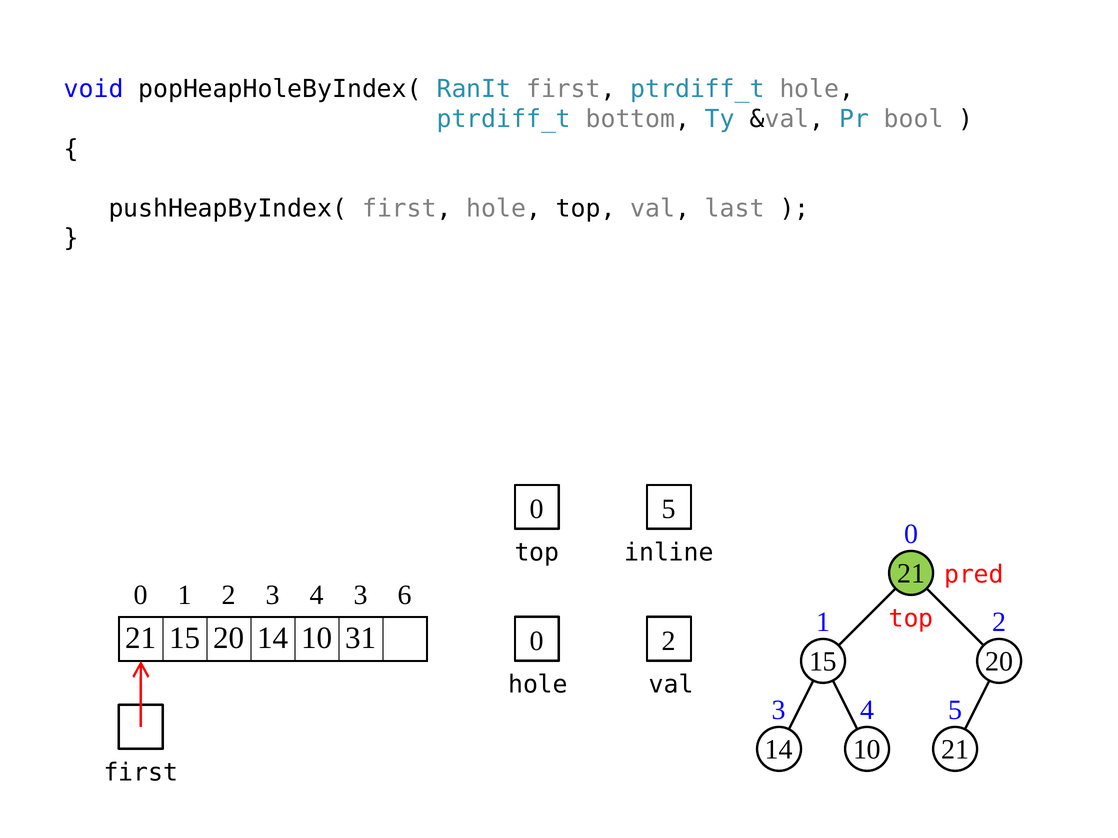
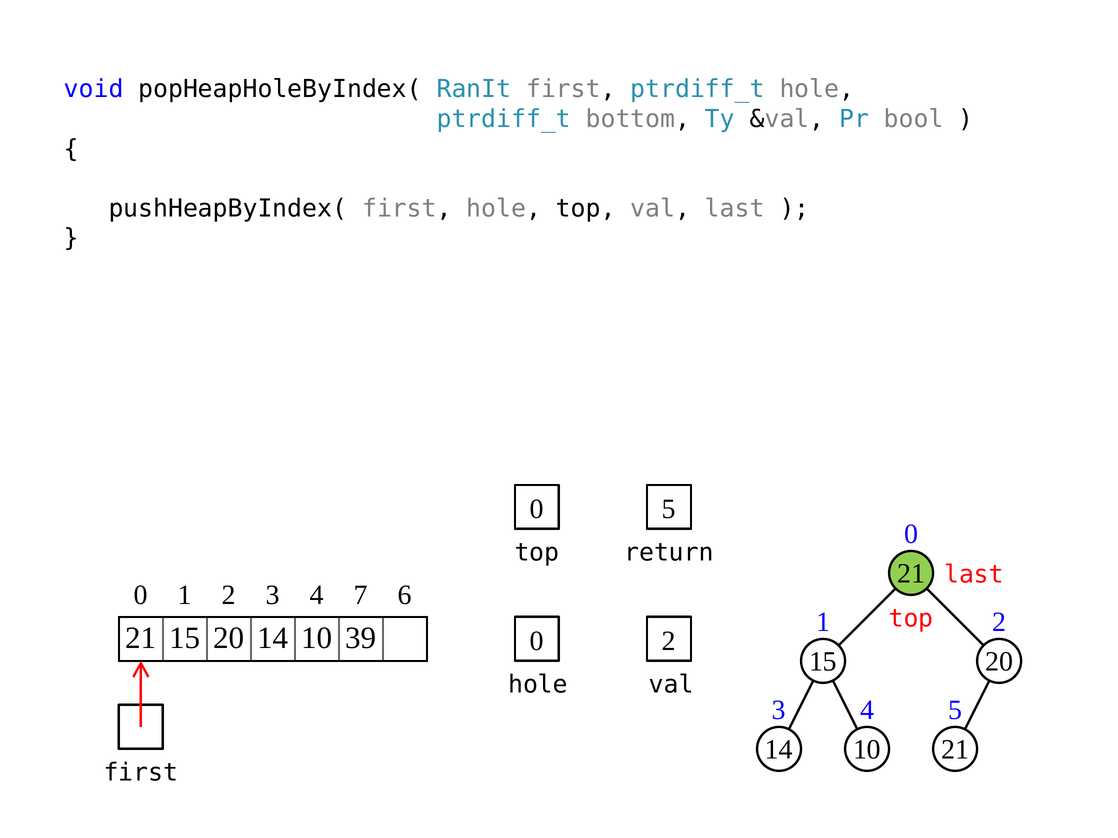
inline: inline -> return (669, 553)
pred: pred -> last (974, 575)
4 3: 3 -> 7 (361, 596)
31: 31 -> 39 (361, 638)
